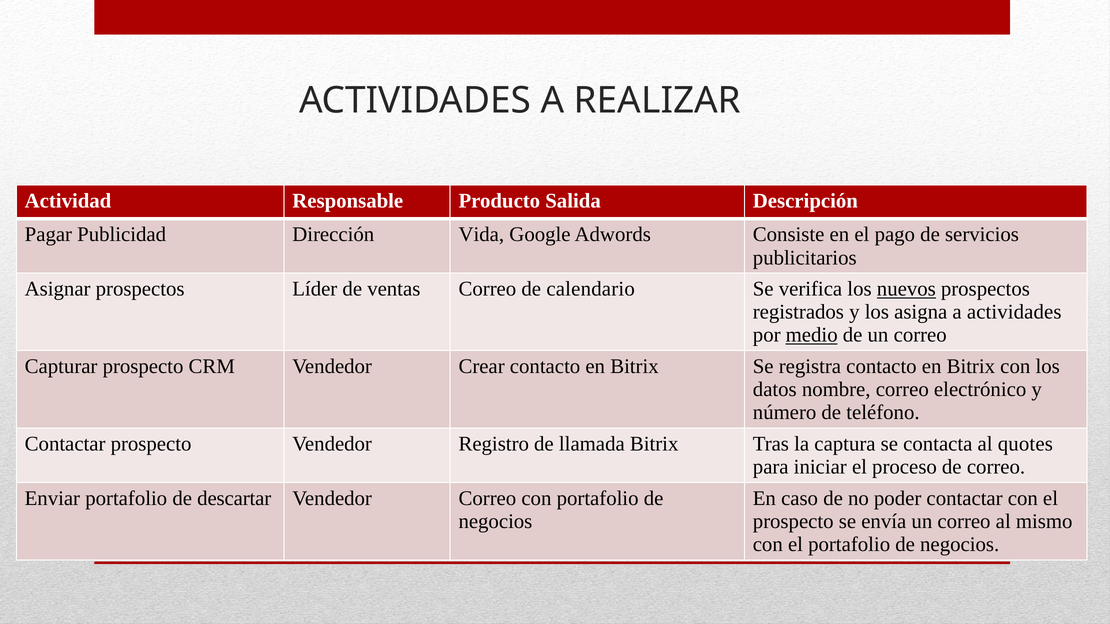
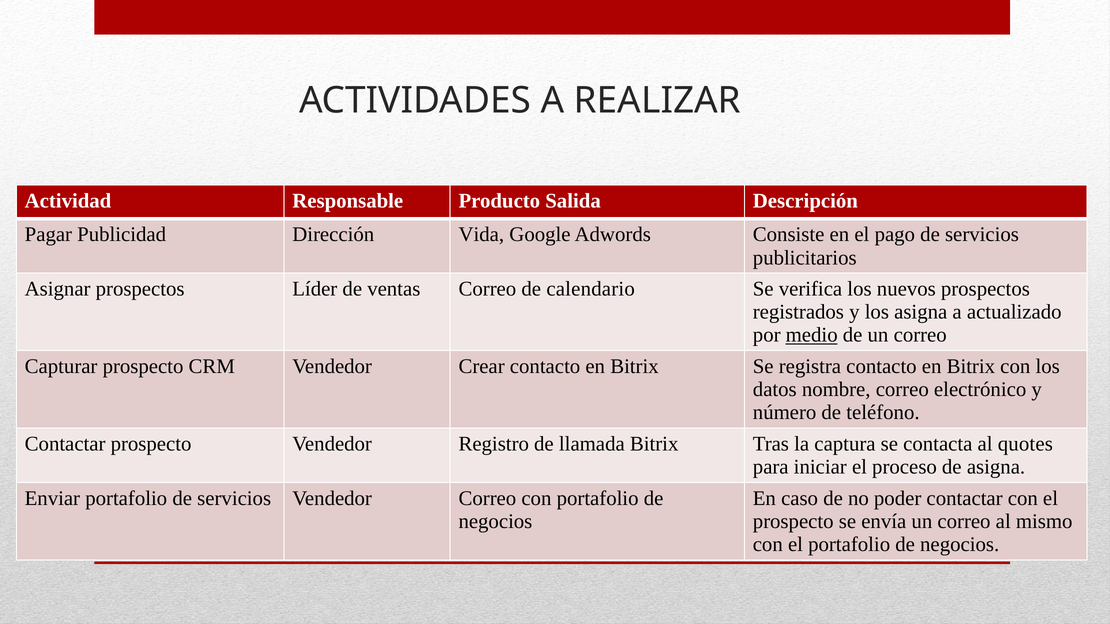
nuevos underline: present -> none (906, 289)
a actividades: actividades -> actualizado (1014, 312)
de correo: correo -> asigna (996, 467)
portafolio de descartar: descartar -> servicios (234, 499)
